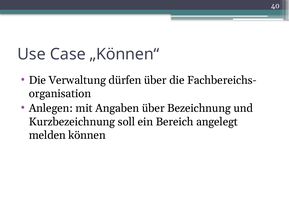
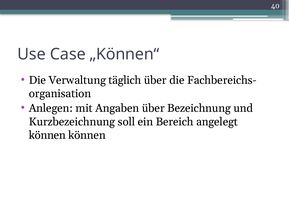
dürfen: dürfen -> täglich (125, 80)
melden: melden -> können (47, 135)
